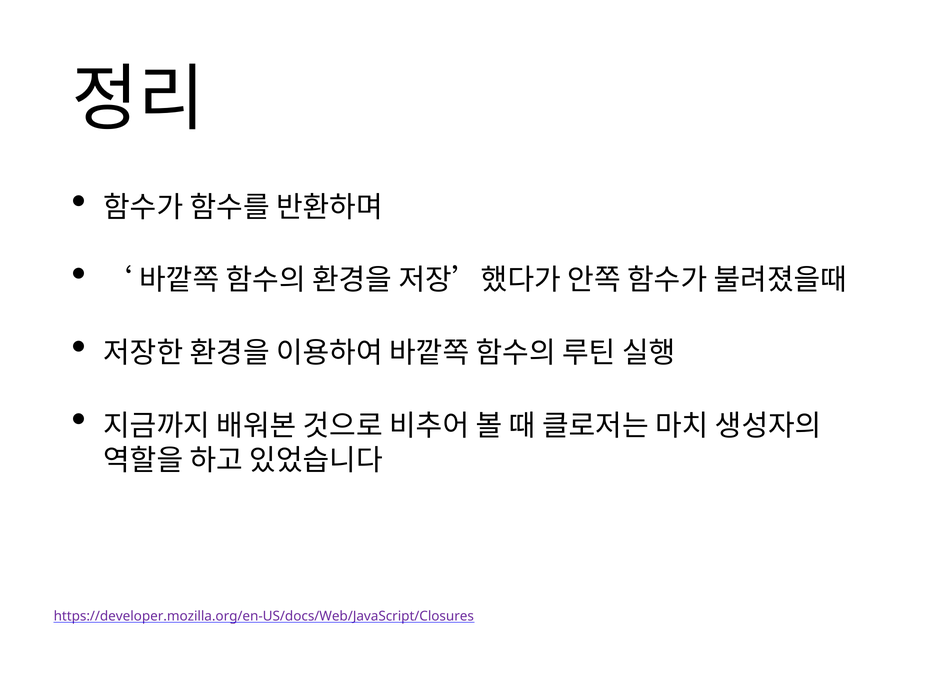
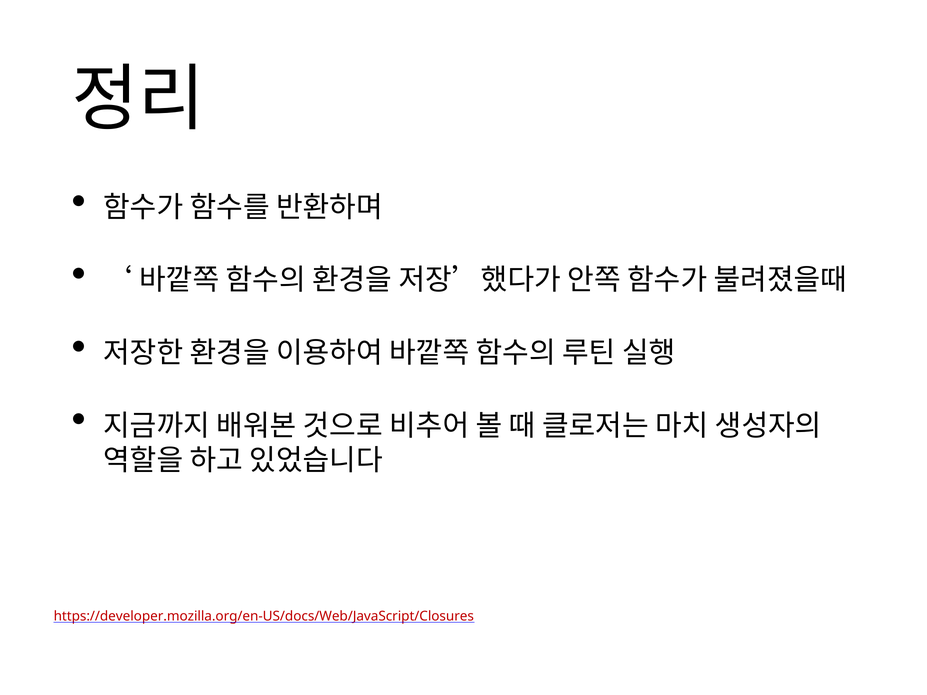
https://developer.mozilla.org/en-US/docs/Web/JavaScript/Closures colour: purple -> red (264, 616)
